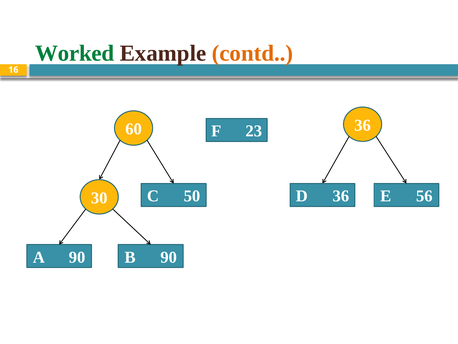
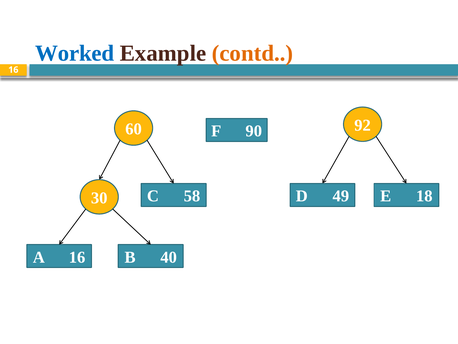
Worked colour: green -> blue (75, 53)
60 36: 36 -> 92 (363, 125)
23: 23 -> 90 (254, 131)
50: 50 -> 58 (192, 196)
56: 56 -> 18 (424, 196)
D 36: 36 -> 49 (341, 196)
A 90: 90 -> 16 (77, 257)
B 90: 90 -> 40 (169, 257)
